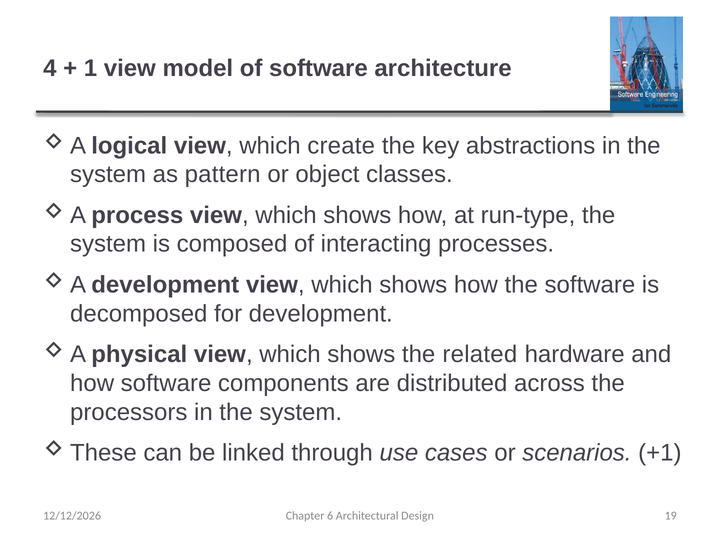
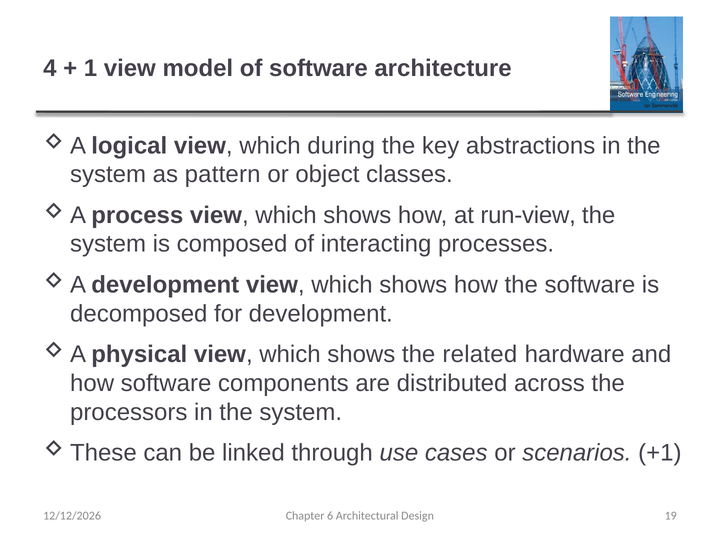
create: create -> during (341, 146)
run-type: run-type -> run-view (528, 215)
